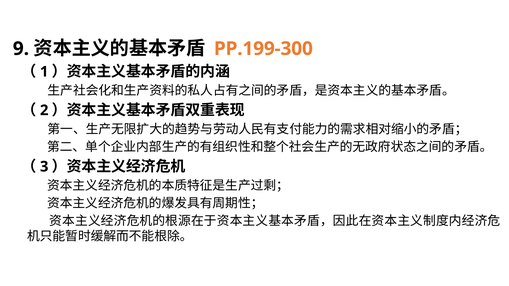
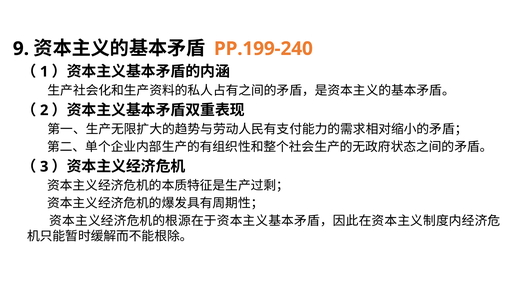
PP.199-300: PP.199-300 -> PP.199-240 (263, 49)
